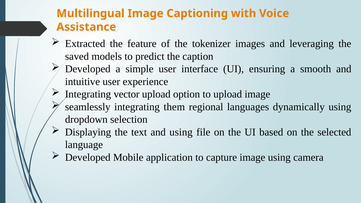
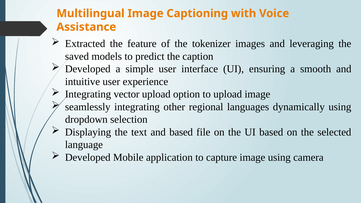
them: them -> other (174, 107)
and using: using -> based (181, 132)
